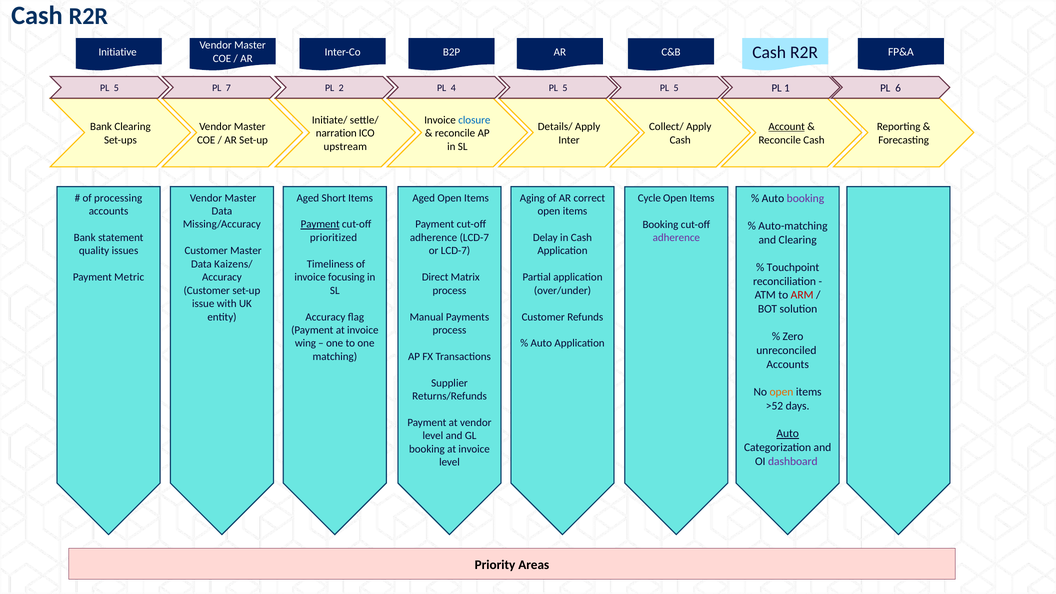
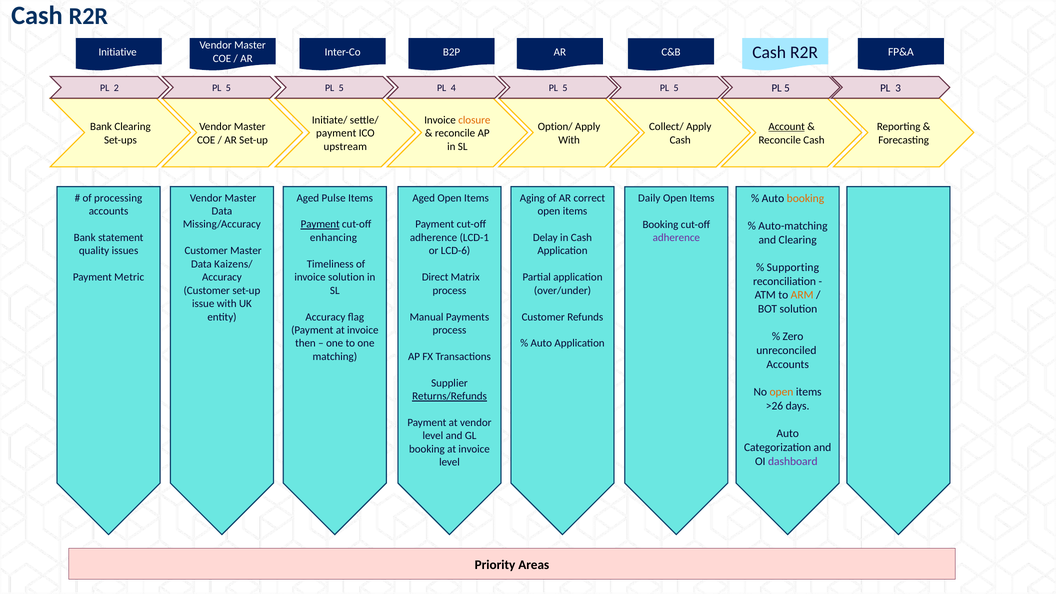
1: 1 -> 5 (787, 88)
6: 6 -> 3 (898, 88)
5: 5 -> 2 (116, 88)
7: 7 -> 5 (228, 88)
2: 2 -> 5 (341, 88)
closure colour: blue -> orange (474, 120)
Details/: Details/ -> Option/ (555, 127)
narration: narration -> payment (336, 133)
Inter: Inter -> With (569, 140)
Short: Short -> Pulse (334, 198)
Cycle: Cycle -> Daily (649, 198)
booking colour: purple -> orange (805, 198)
prioritized: prioritized -> enhancing (334, 238)
adherence LCD-7: LCD-7 -> LCD-1 (474, 238)
or LCD-7: LCD-7 -> LCD-6 (456, 251)
Touchpoint: Touchpoint -> Supporting (793, 267)
invoice focusing: focusing -> solution (346, 277)
ARM colour: red -> orange (802, 295)
wing: wing -> then (305, 343)
Returns/Refunds underline: none -> present (450, 396)
>52: >52 -> >26 (774, 406)
Auto underline: present -> none (788, 434)
